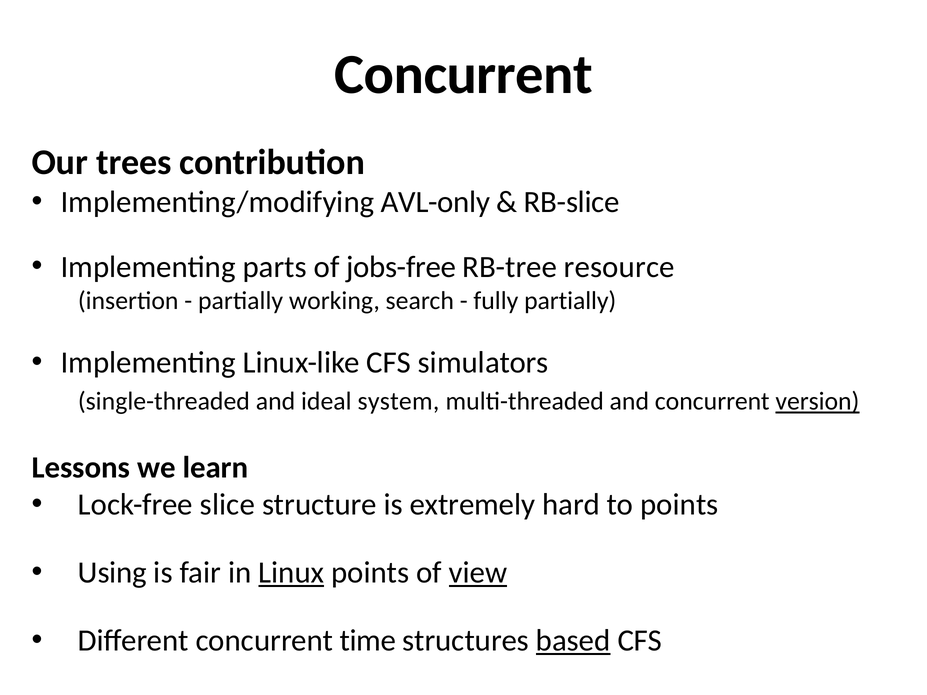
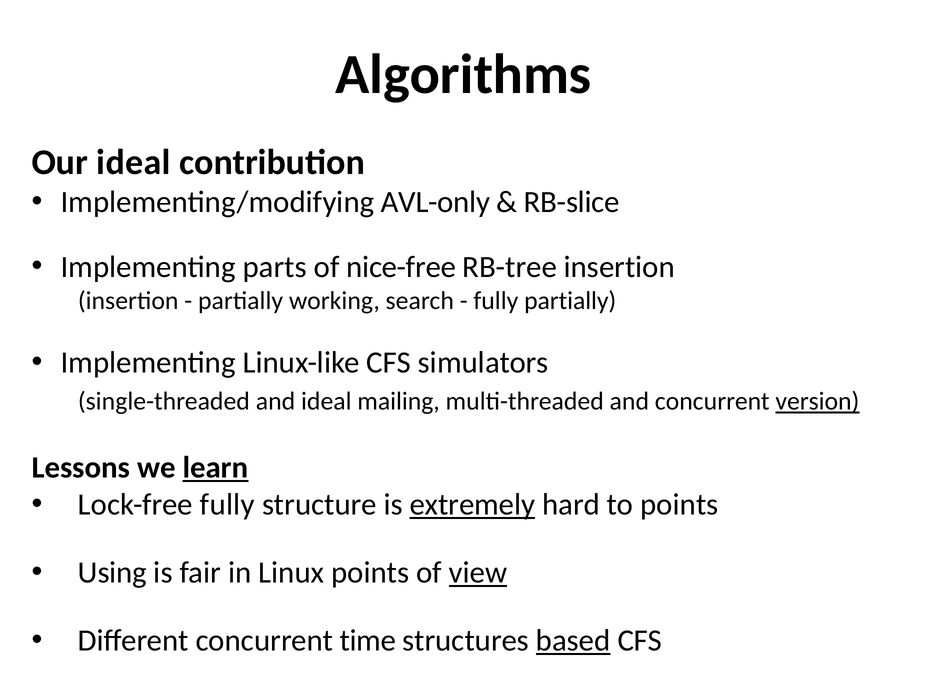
Concurrent: Concurrent -> Algorithms (463, 74)
Our trees: trees -> ideal (134, 162)
jobs-free: jobs-free -> nice-free (401, 267)
RB-tree resource: resource -> insertion (619, 267)
system: system -> mailing (399, 402)
learn underline: none -> present (215, 468)
Lock-free slice: slice -> fully (227, 505)
extremely underline: none -> present (472, 505)
Linux underline: present -> none (291, 573)
